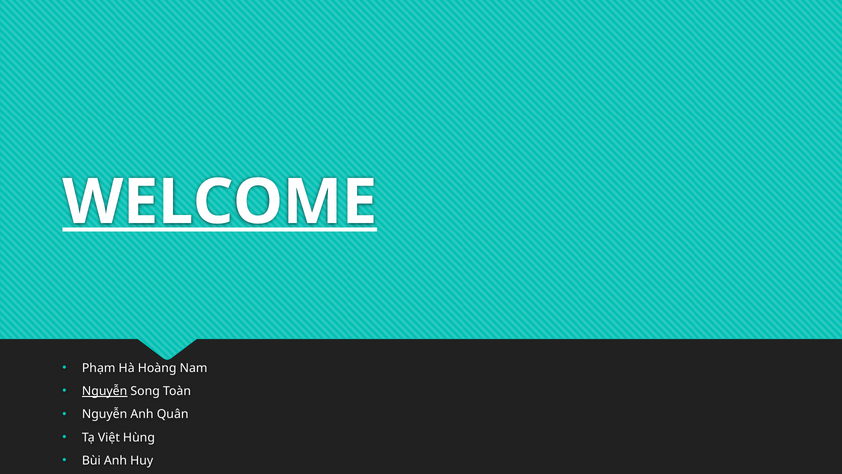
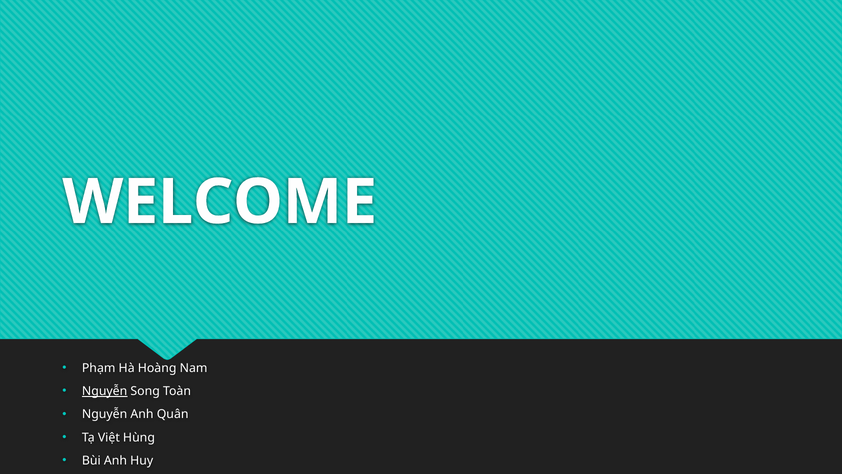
WELCOME underline: present -> none (220, 202)
